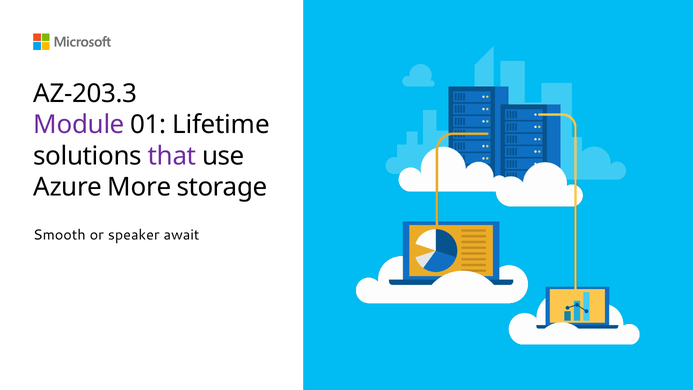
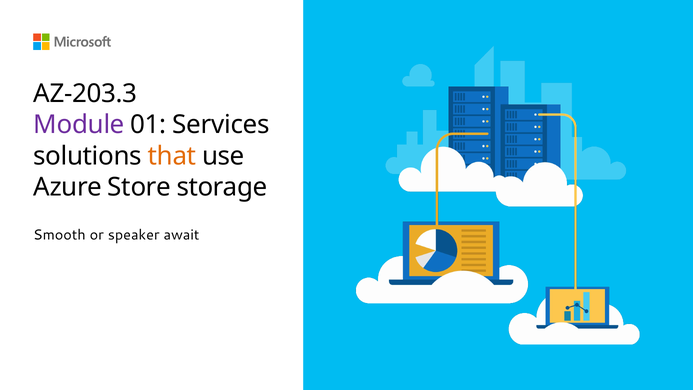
Lifetime: Lifetime -> Services (221, 125)
that colour: purple -> orange (172, 156)
More: More -> Store (139, 187)
